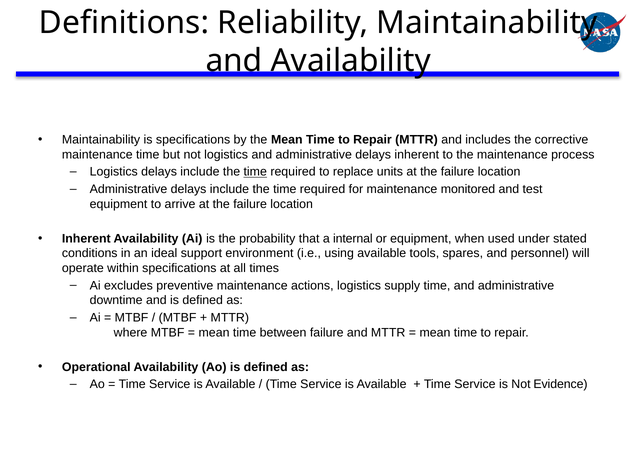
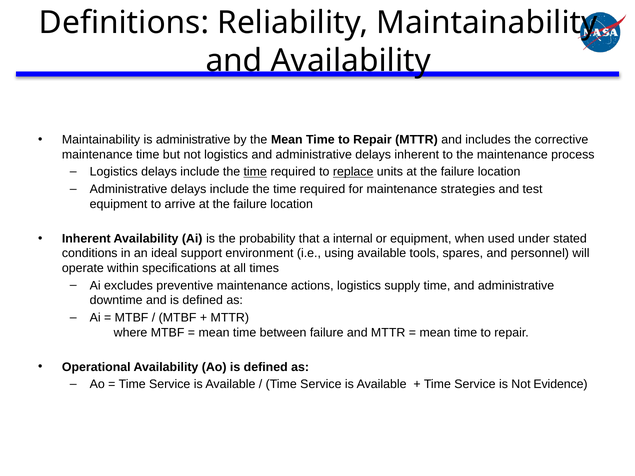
is specifications: specifications -> administrative (193, 140)
replace underline: none -> present (353, 172)
monitored: monitored -> strategies (468, 189)
